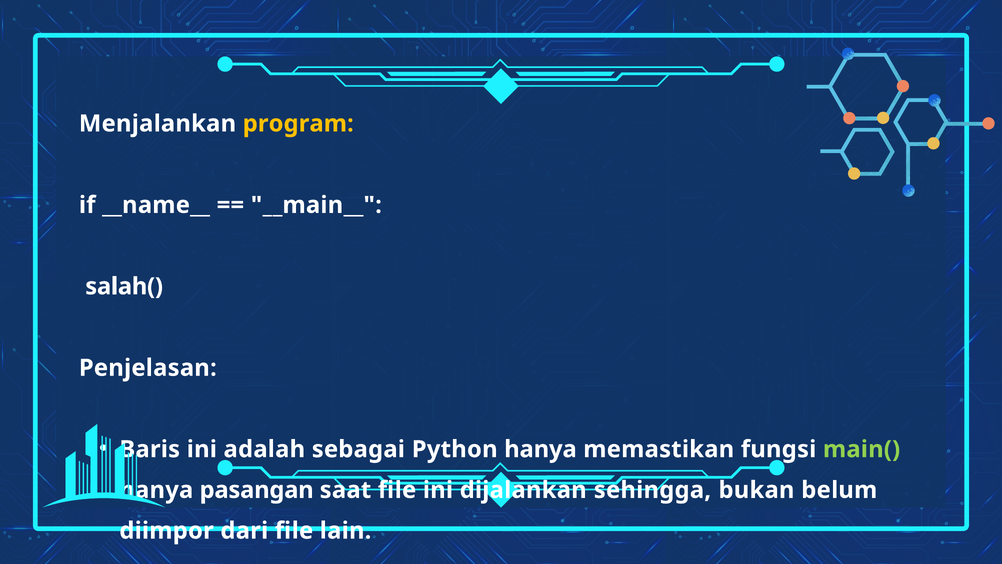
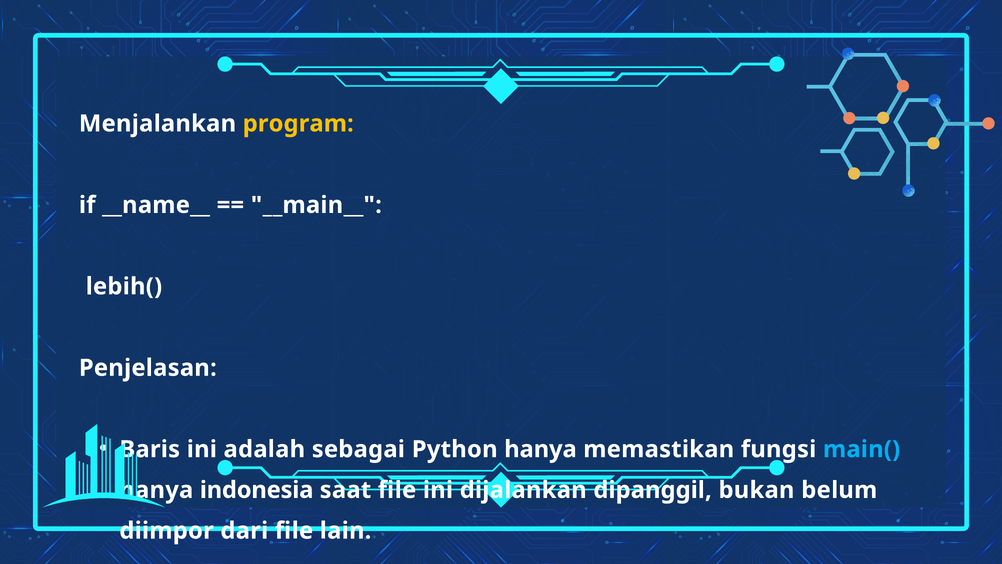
salah(: salah( -> lebih( (124, 286)
main( colour: light green -> light blue (862, 449)
pasangan: pasangan -> indonesia (257, 490)
sehingga: sehingga -> dipanggil (653, 490)
